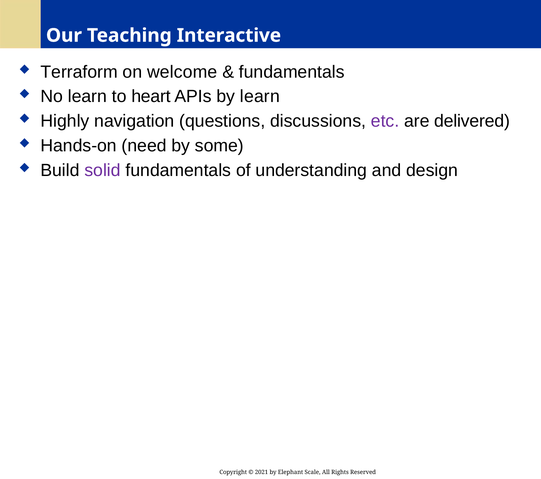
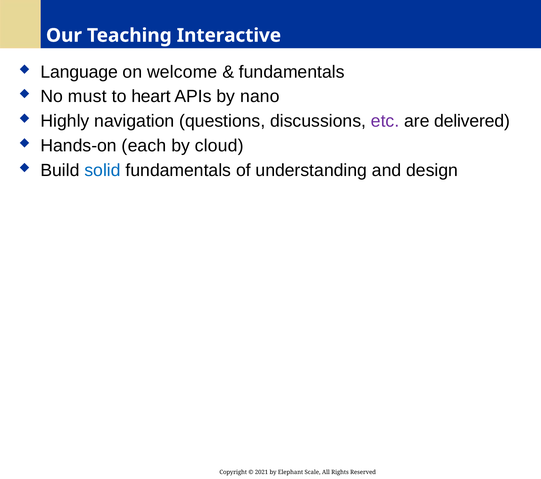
Terraform: Terraform -> Language (79, 72)
No learn: learn -> must (87, 97)
by learn: learn -> nano (260, 97)
need: need -> each (144, 146)
some: some -> cloud (219, 146)
solid colour: purple -> blue (103, 170)
